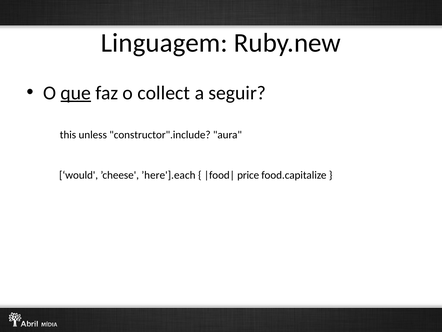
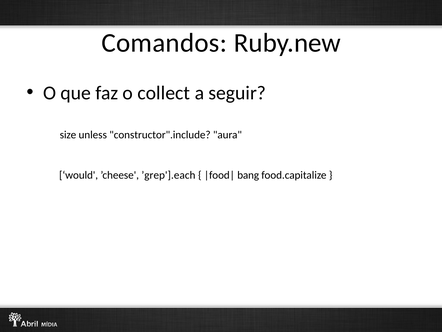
Linguagem: Linguagem -> Comandos (164, 43)
que underline: present -> none (76, 93)
this: this -> size (68, 135)
’here'].each: ’here'].each -> ’grep'].each (168, 175)
price: price -> bang (248, 175)
